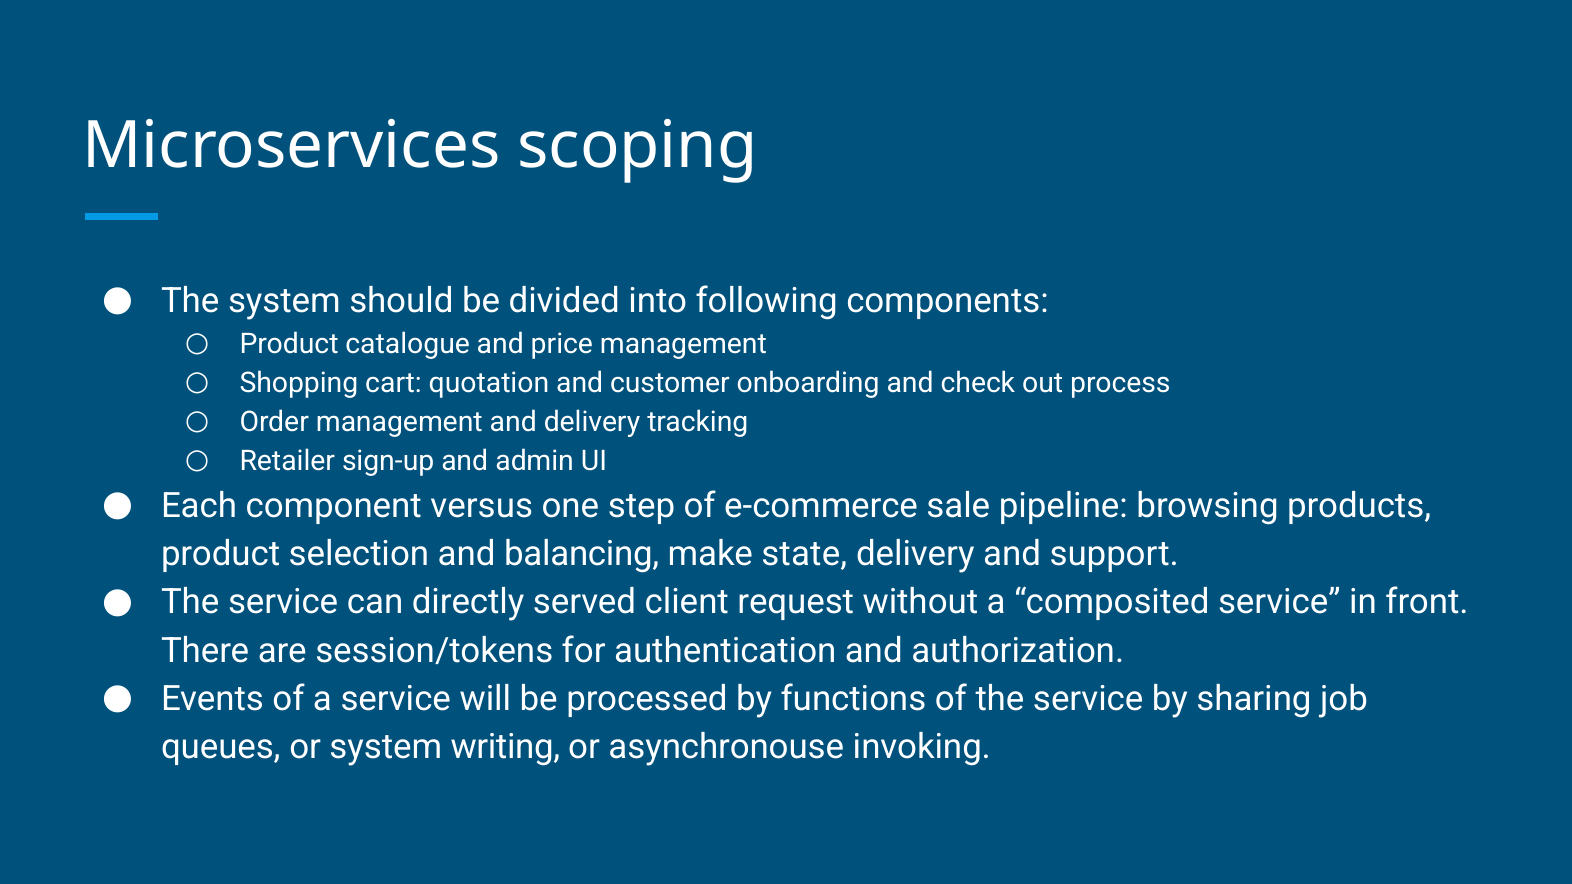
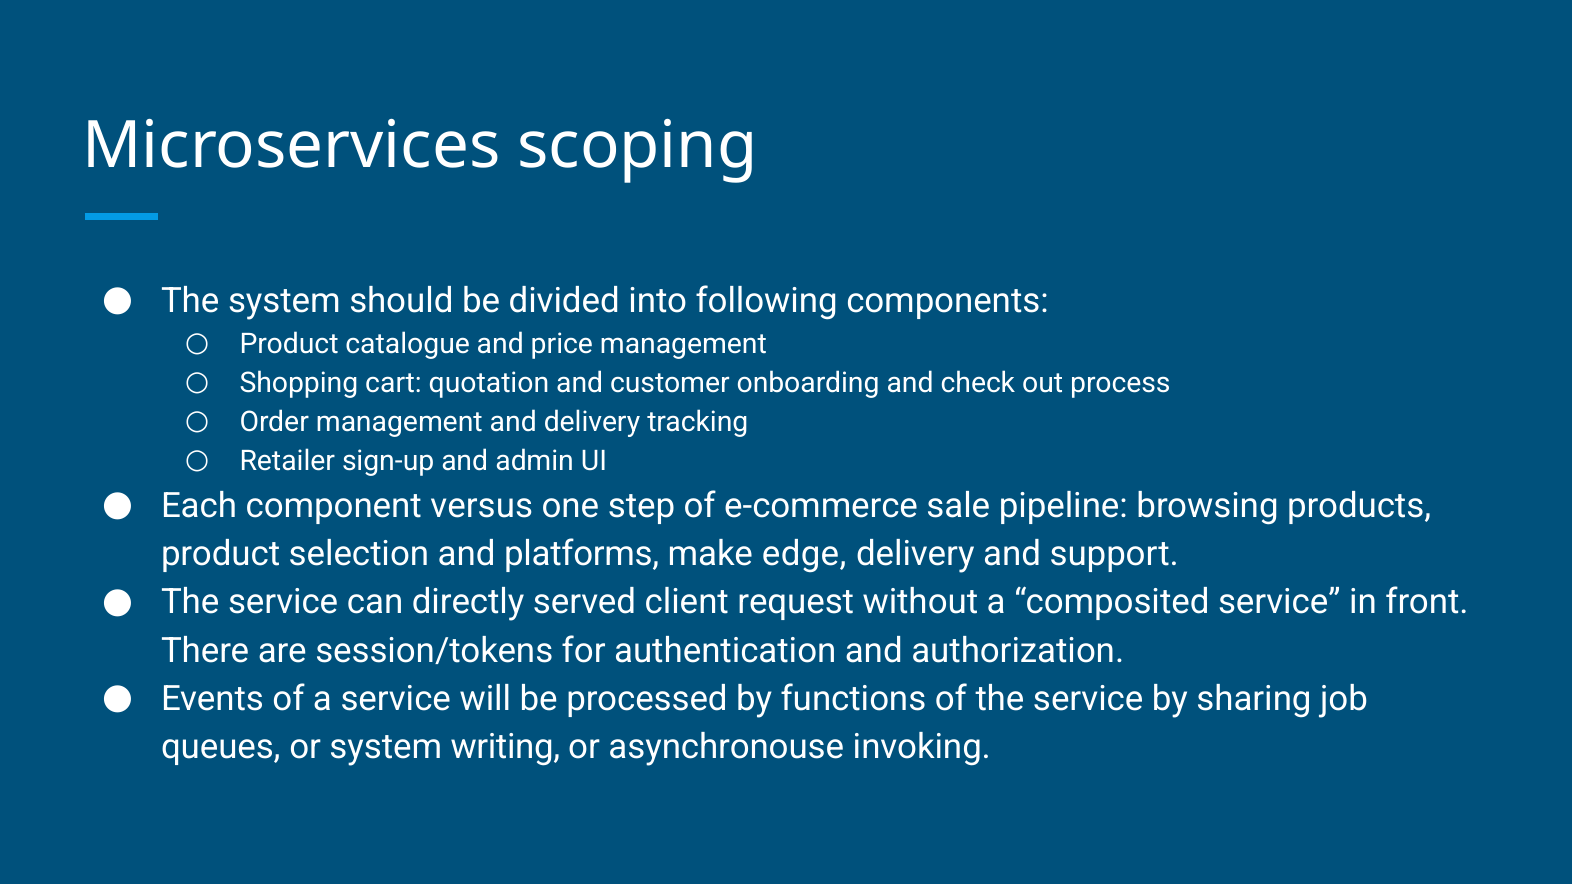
balancing: balancing -> platforms (582, 554)
state: state -> edge (804, 554)
